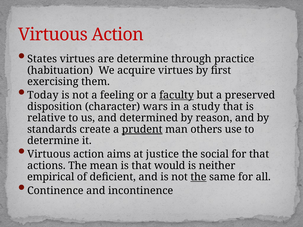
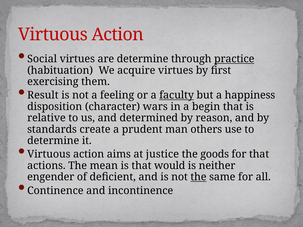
States: States -> Social (42, 59)
practice underline: none -> present (234, 59)
Today: Today -> Result (43, 95)
preserved: preserved -> happiness (250, 95)
study: study -> begin (206, 107)
prudent underline: present -> none (142, 129)
social: social -> goods (215, 154)
empirical: empirical -> engender (51, 177)
